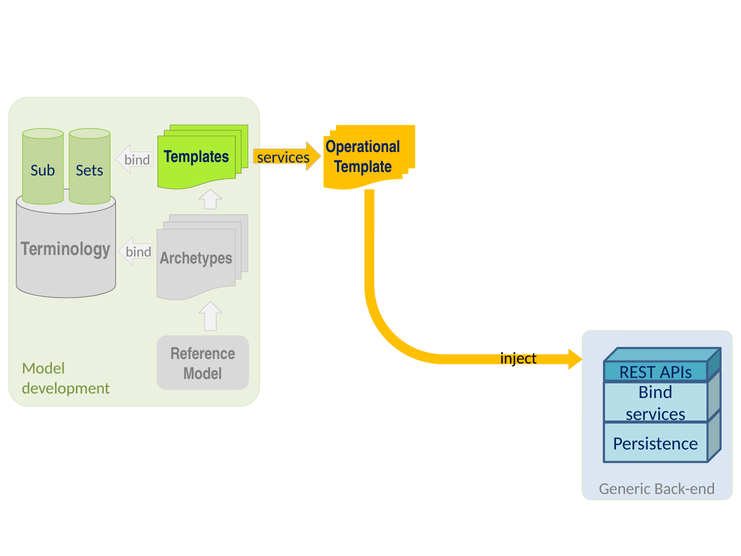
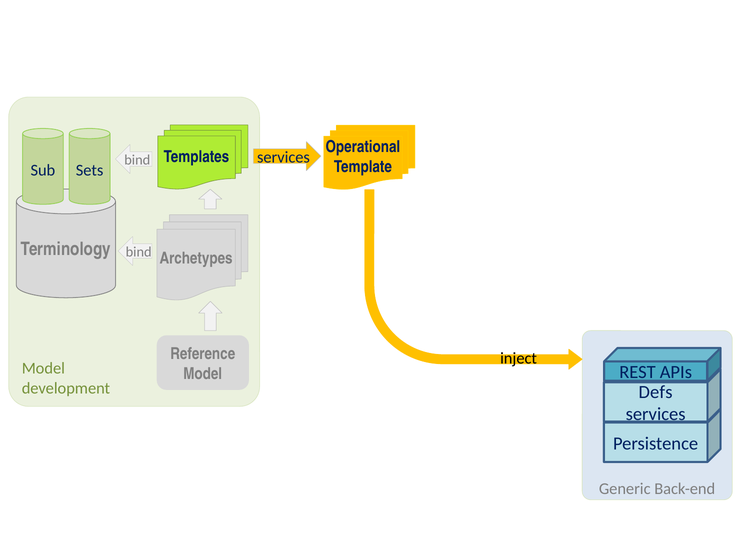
Bind: Bind -> Defs (656, 392)
